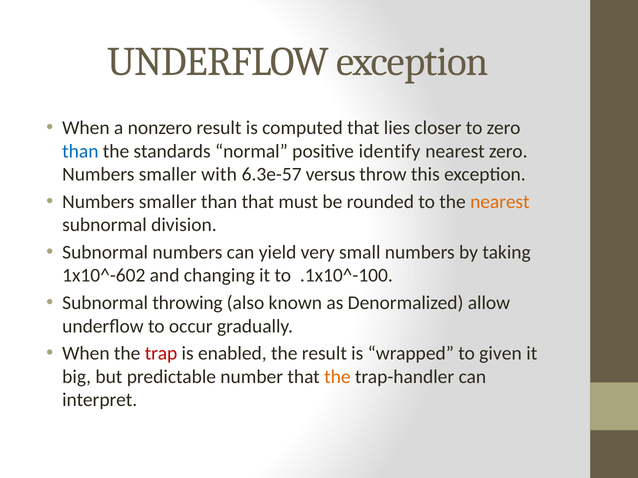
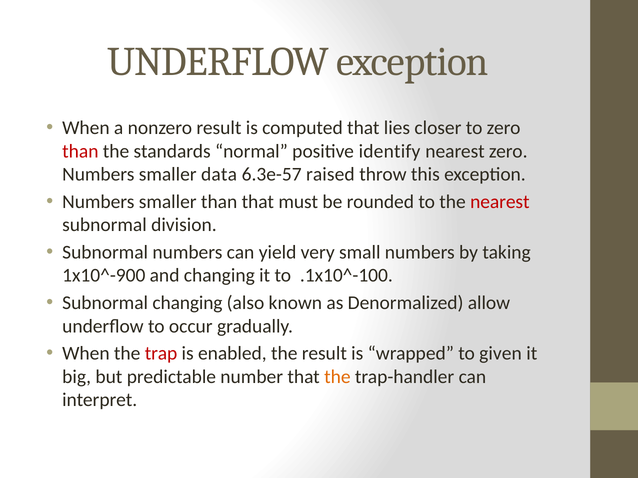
than colour: blue -> red (80, 151)
with: with -> data (219, 175)
versus: versus -> raised (330, 175)
nearest colour: orange -> red (500, 202)
1x10^-602: 1x10^-602 -> 1x10^-900 (104, 276)
Subnormal throwing: throwing -> changing (188, 303)
